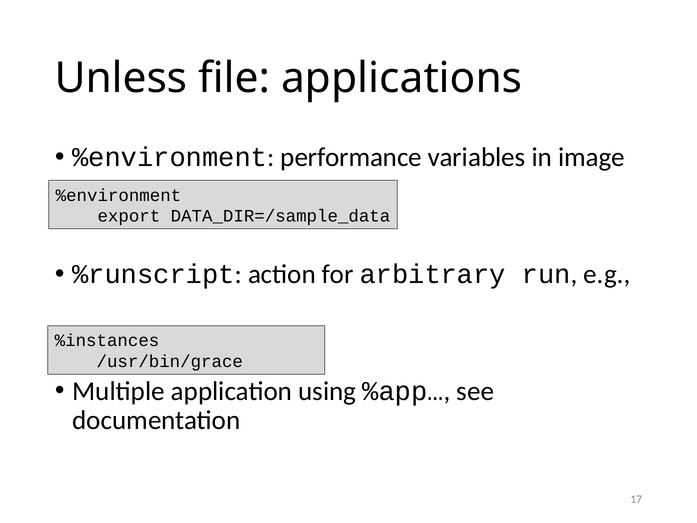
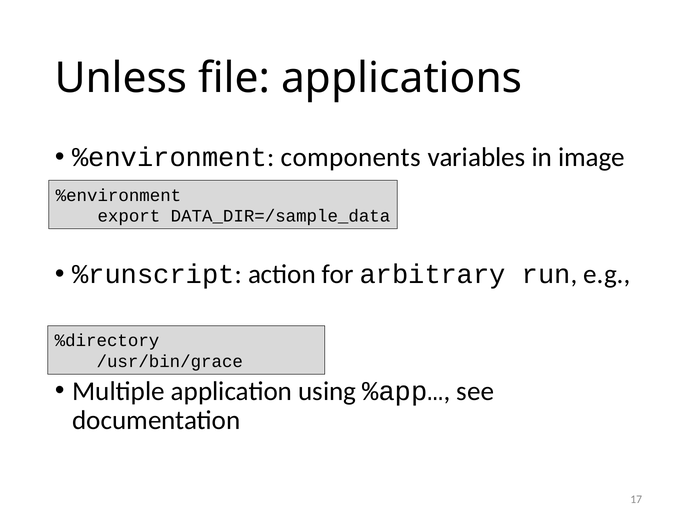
performance: performance -> components (351, 157)
%instances: %instances -> %directory (107, 341)
